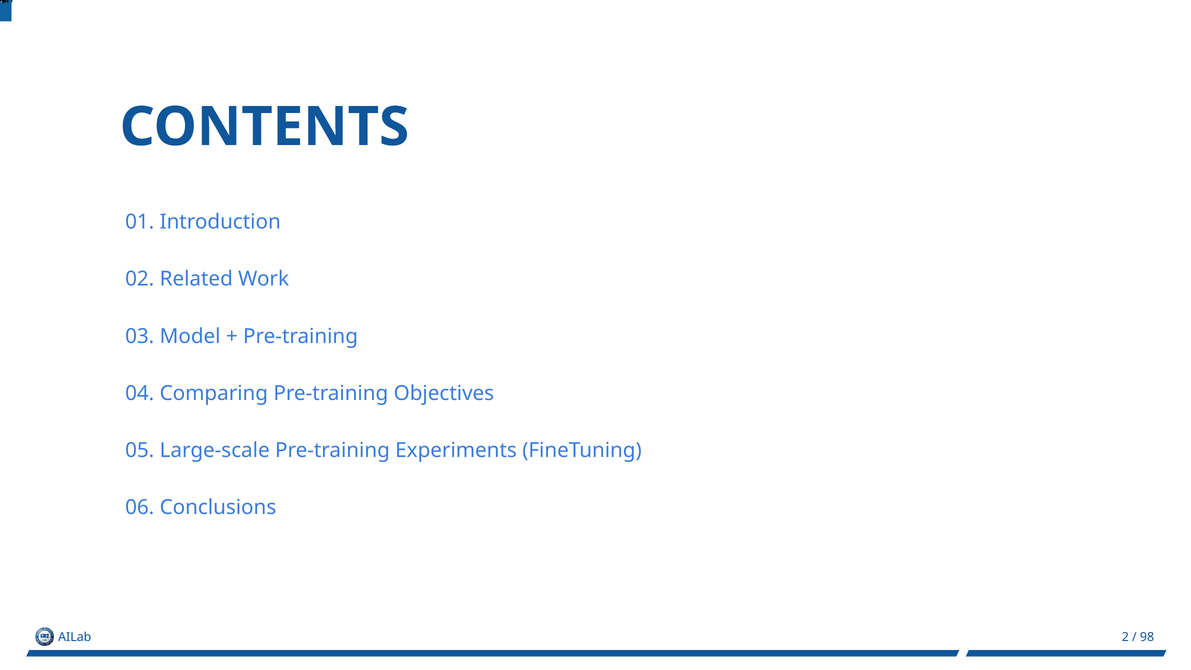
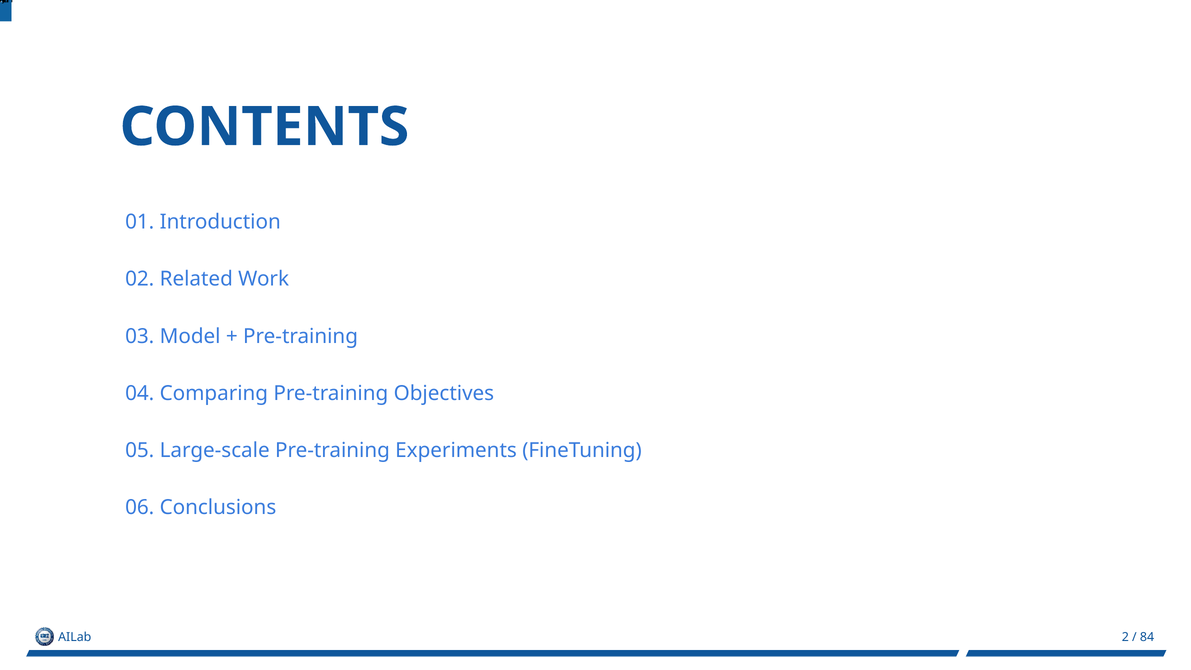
98: 98 -> 84 (1147, 637)
